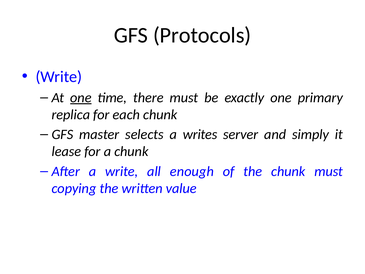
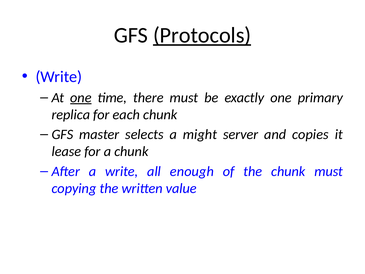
Protocols underline: none -> present (202, 35)
writes: writes -> might (200, 134)
simply: simply -> copies (310, 134)
